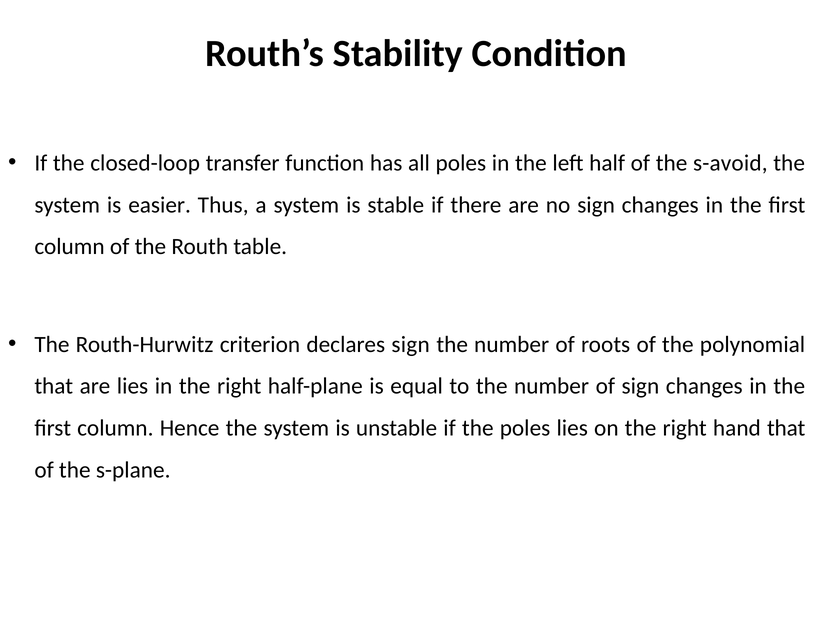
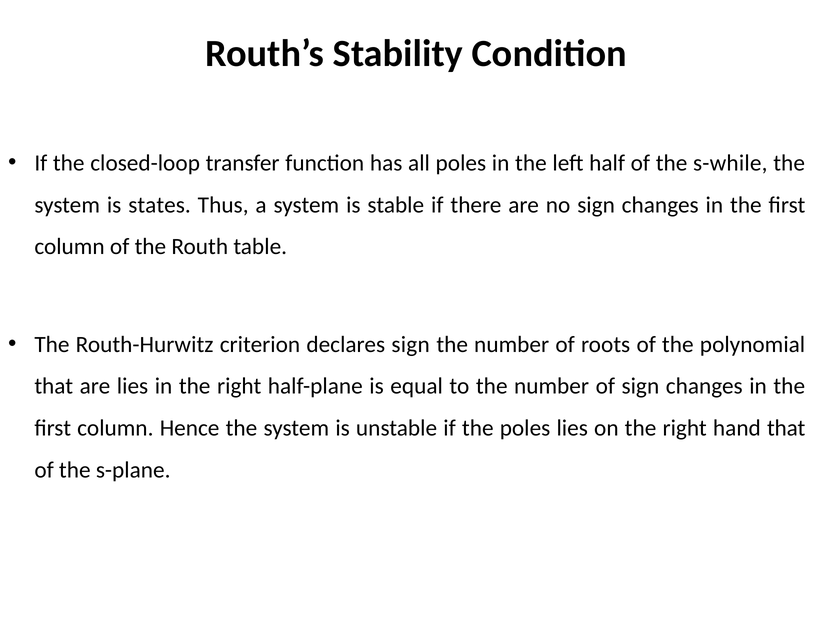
s-avoid: s-avoid -> s-while (730, 163)
easier: easier -> states (160, 205)
